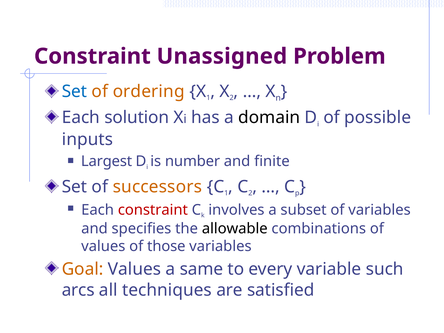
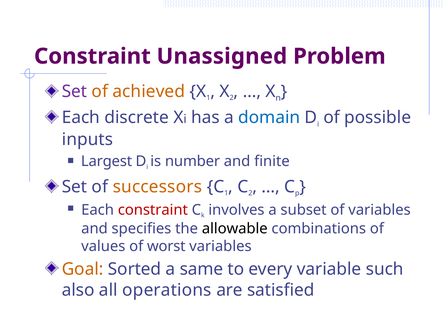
Set colour: blue -> purple (74, 91)
ordering: ordering -> achieved (149, 91)
solution: solution -> discrete (137, 118)
domain colour: black -> blue (269, 118)
those: those -> worst (166, 246)
Goal Values: Values -> Sorted (135, 269)
arcs: arcs -> also (78, 290)
techniques: techniques -> operations (167, 290)
